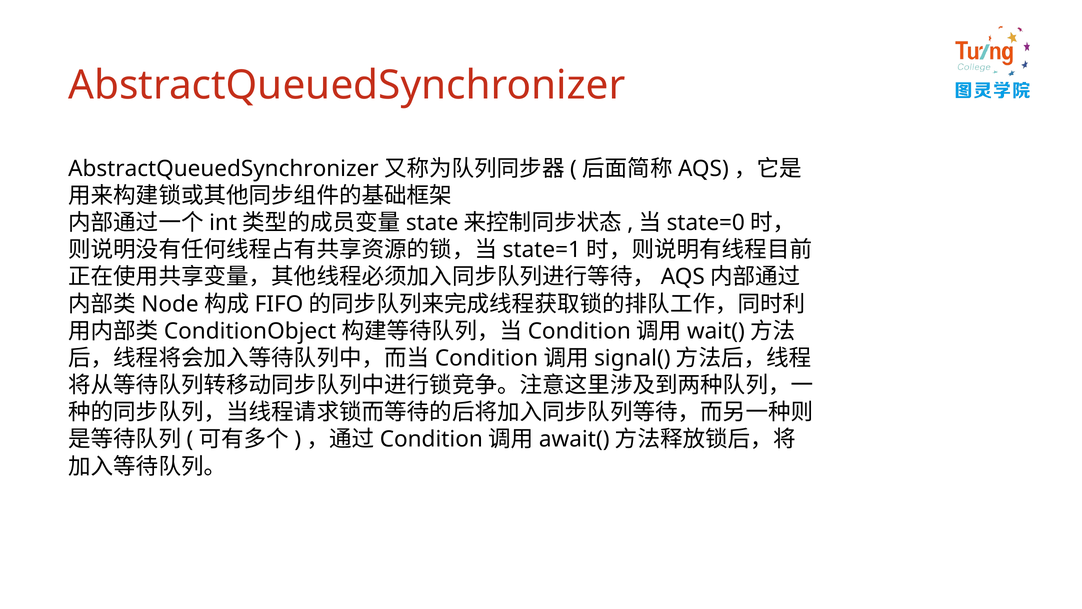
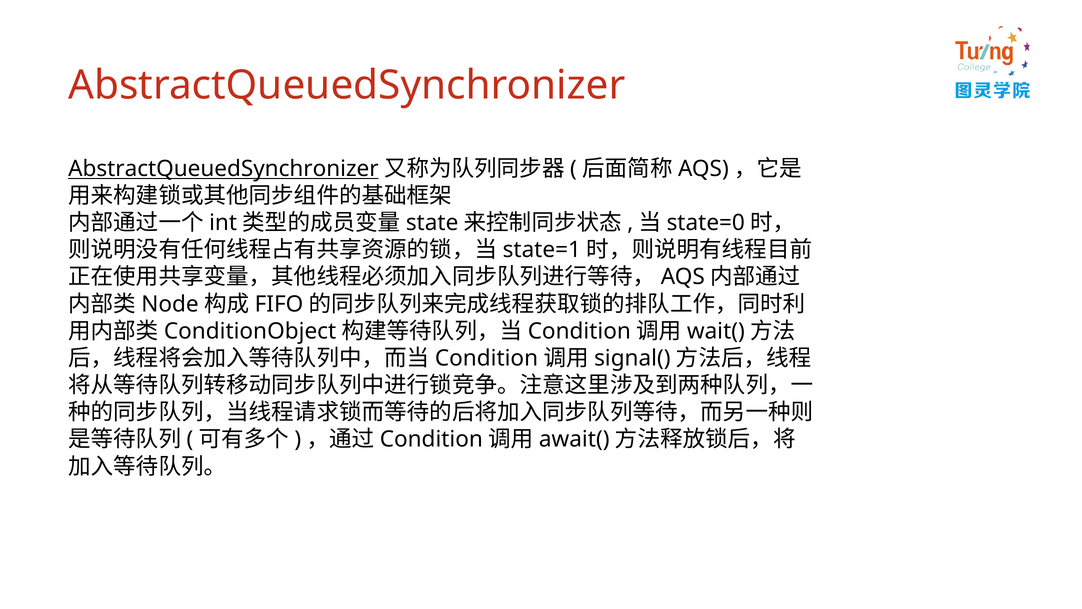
AbstractQueuedSynchronizer underline: none -> present (223, 169)
